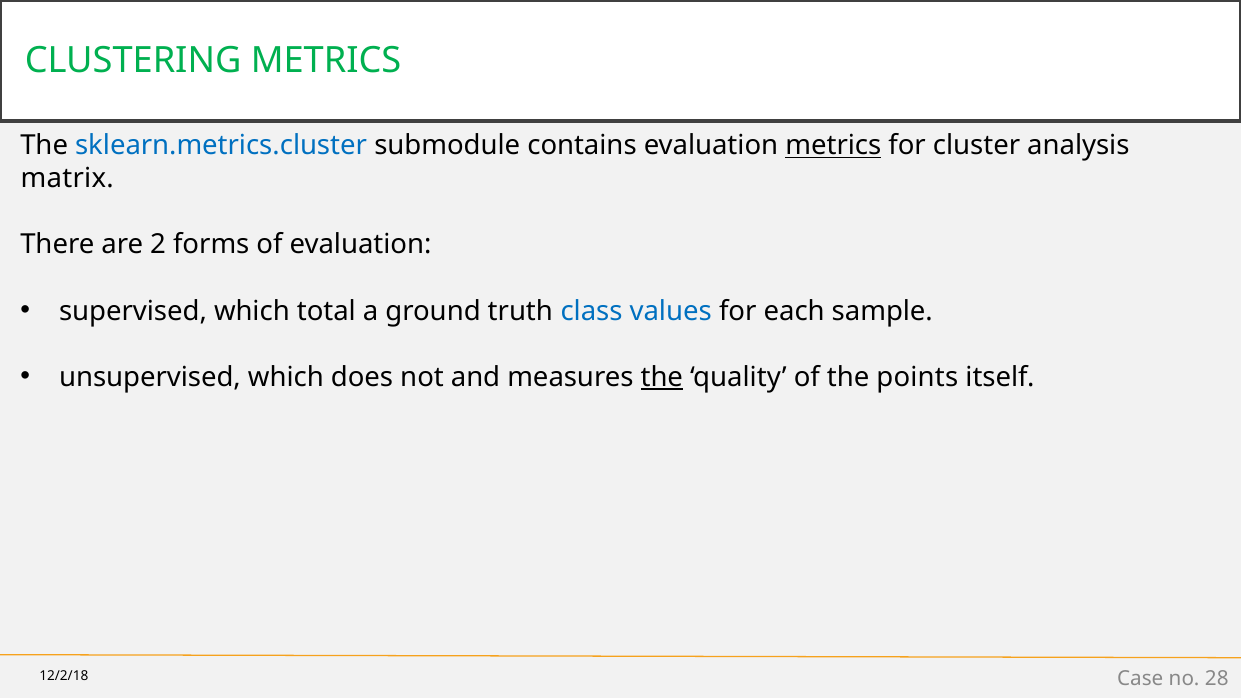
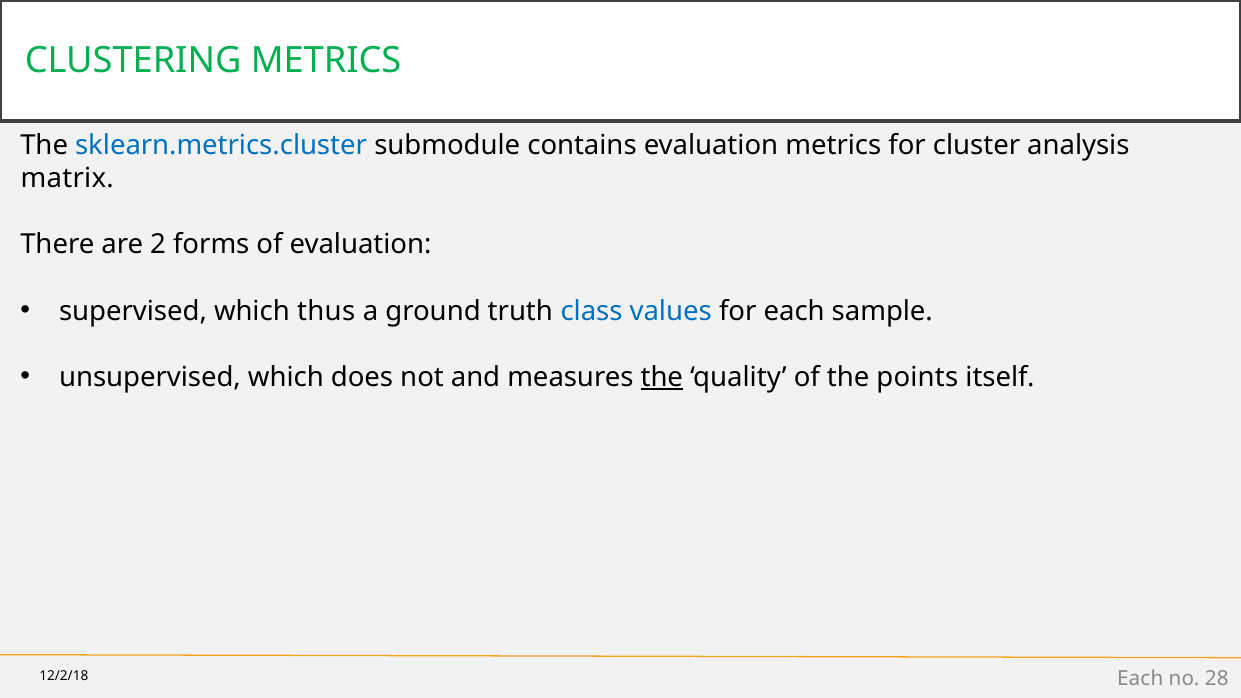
metrics underline: present -> none (833, 146)
total: total -> thus (326, 311)
12/2/18 Case: Case -> Each (1140, 679)
